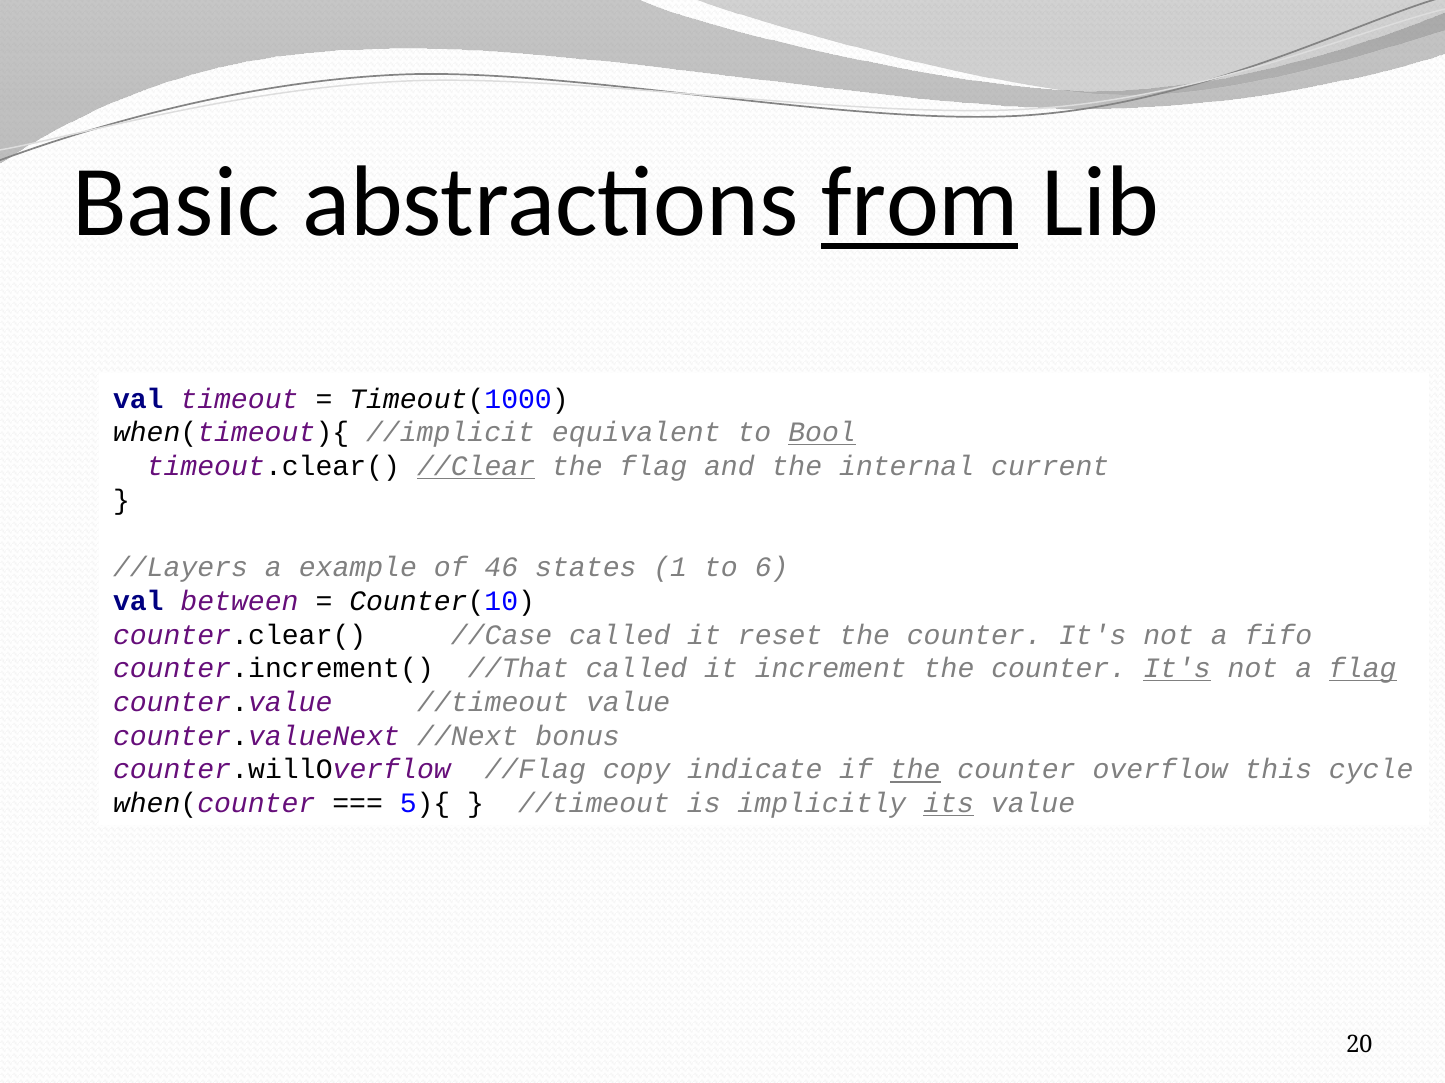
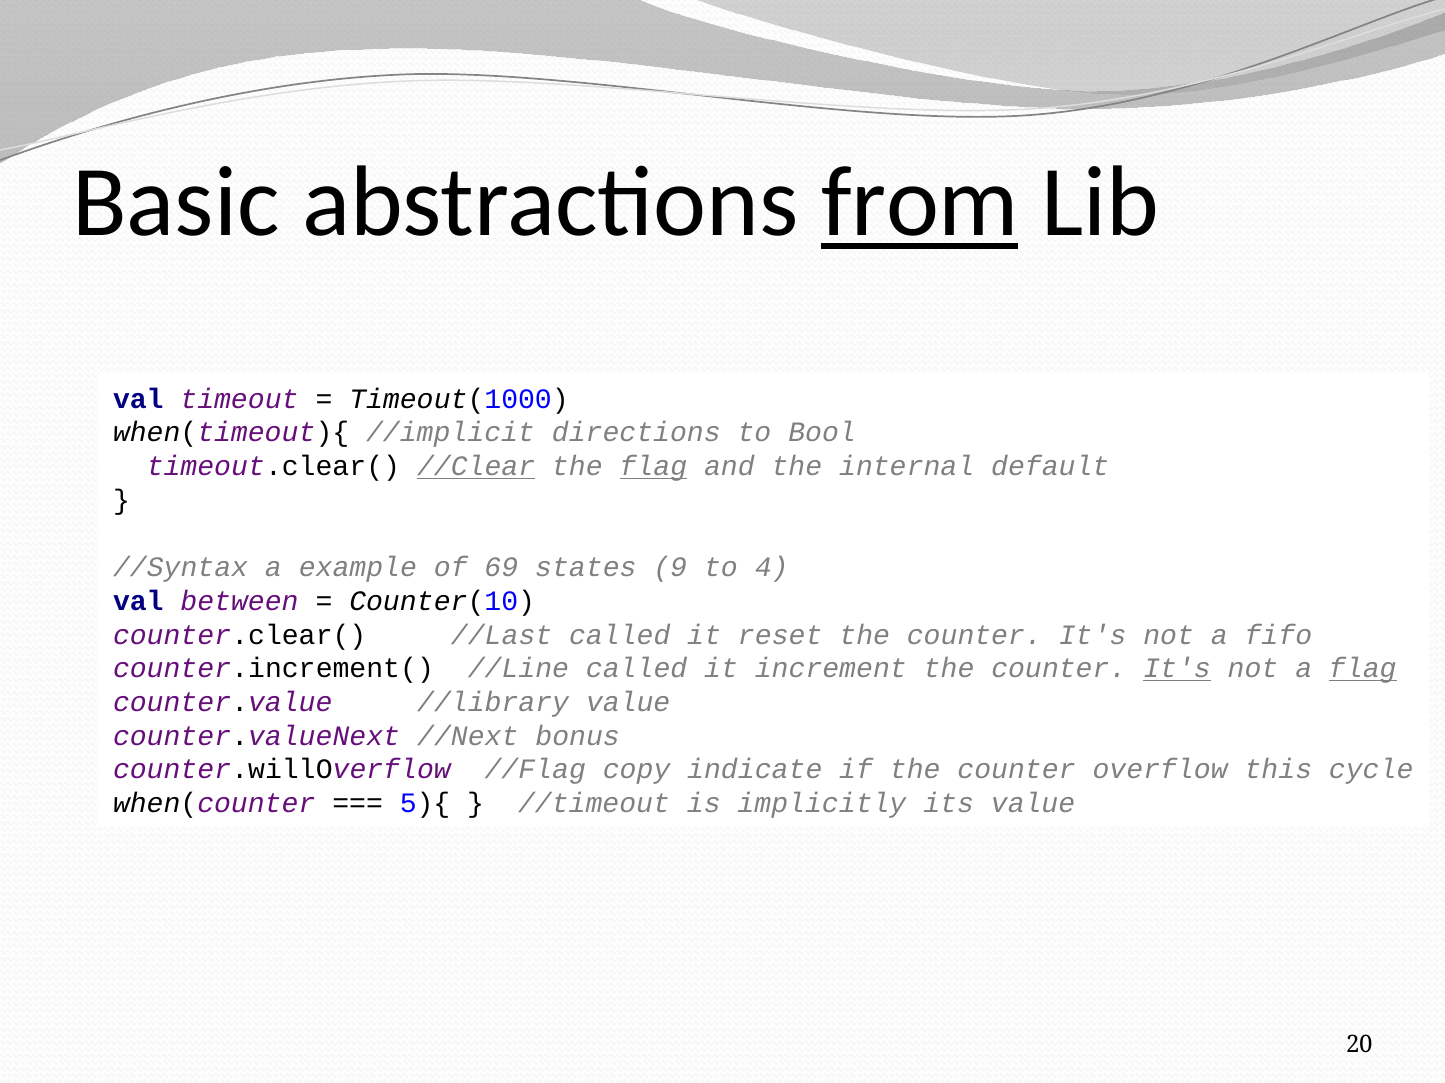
equivalent: equivalent -> directions (636, 433)
Bool underline: present -> none (822, 433)
flag underline: none -> present (653, 467)
current: current -> default (1050, 467)
//Layers: //Layers -> //Syntax (181, 568)
46: 46 -> 69 (501, 568)
1: 1 -> 9 (670, 568)
6: 6 -> 4 (772, 568)
//Case: //Case -> //Last (502, 635)
//That: //That -> //Line (518, 669)
counter.value //timeout: //timeout -> //library (493, 703)
the underline: present -> none (915, 770)
its underline: present -> none (949, 804)
